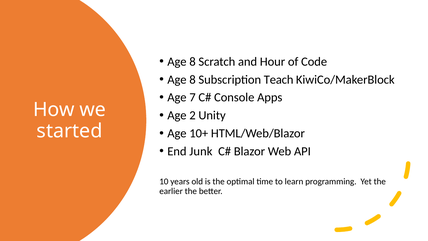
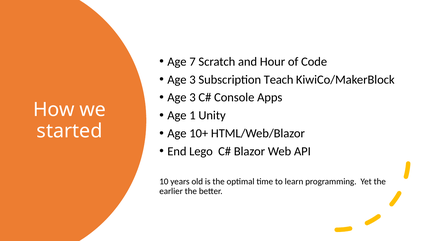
8: 8 -> 7 (192, 62)
8: 8 -> 3 (192, 79)
7: 7 -> 3 (192, 97)
2: 2 -> 1 (192, 115)
Junk: Junk -> Lego (201, 151)
